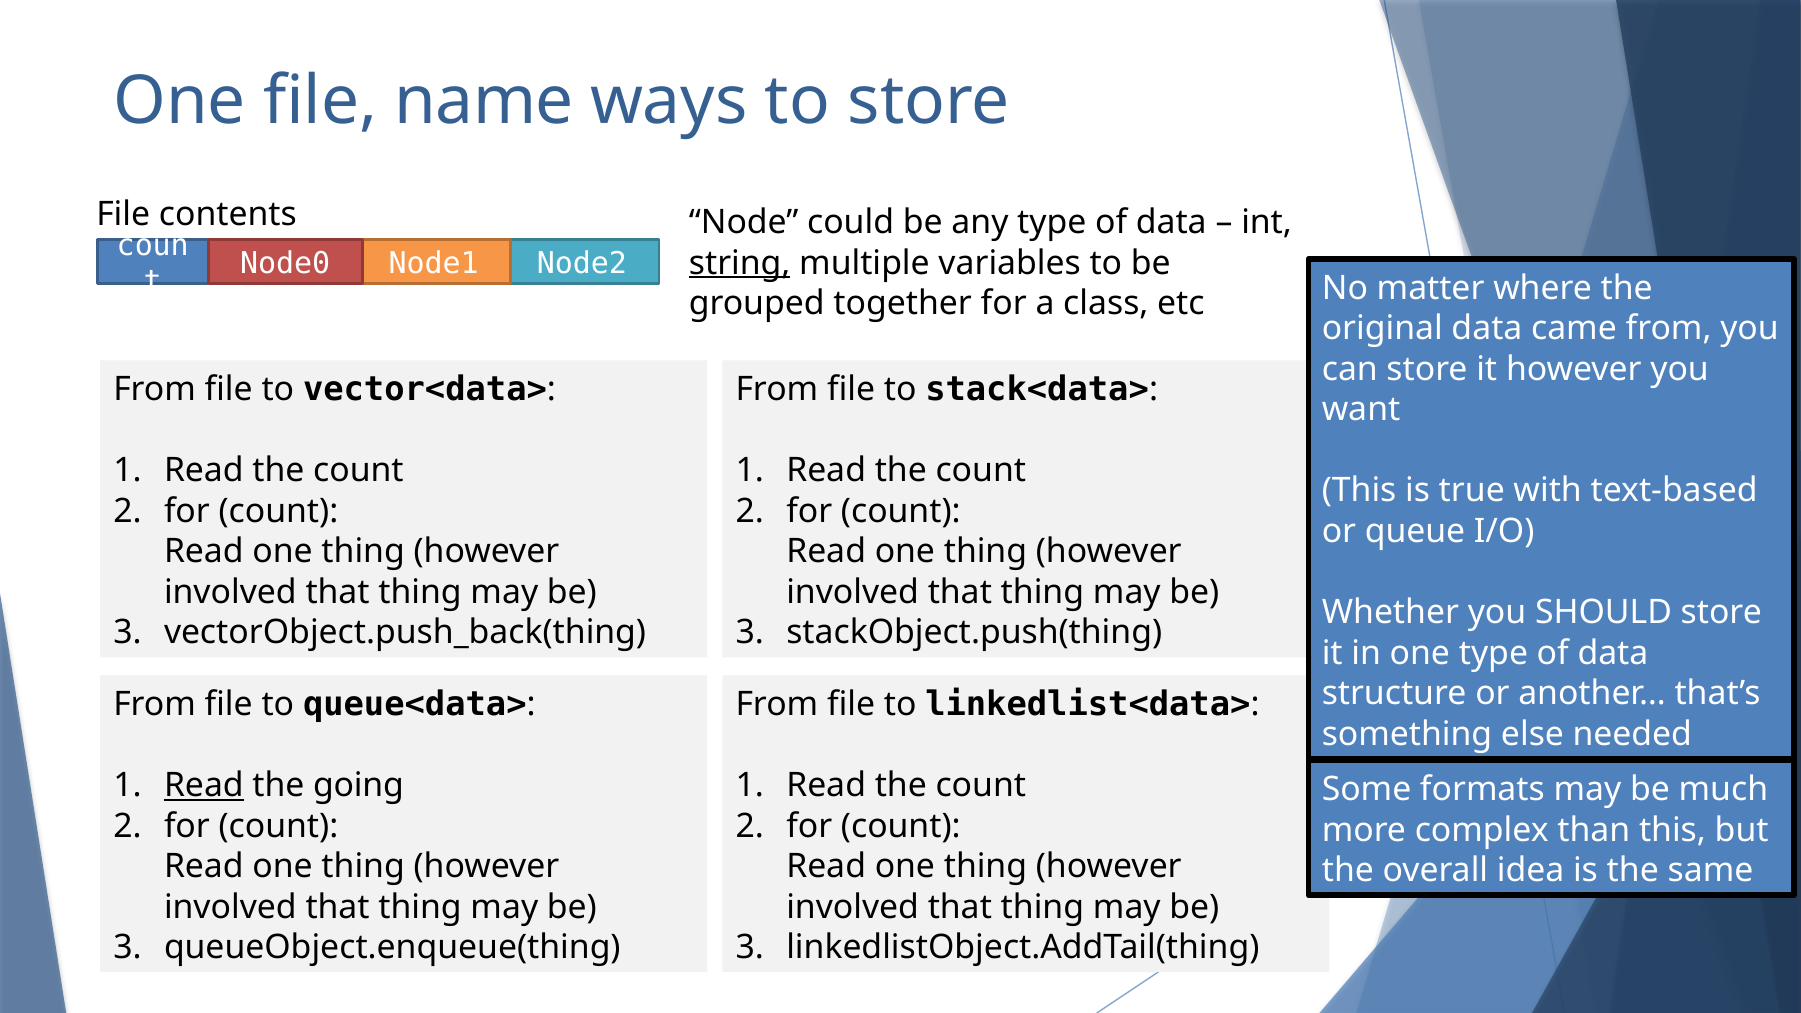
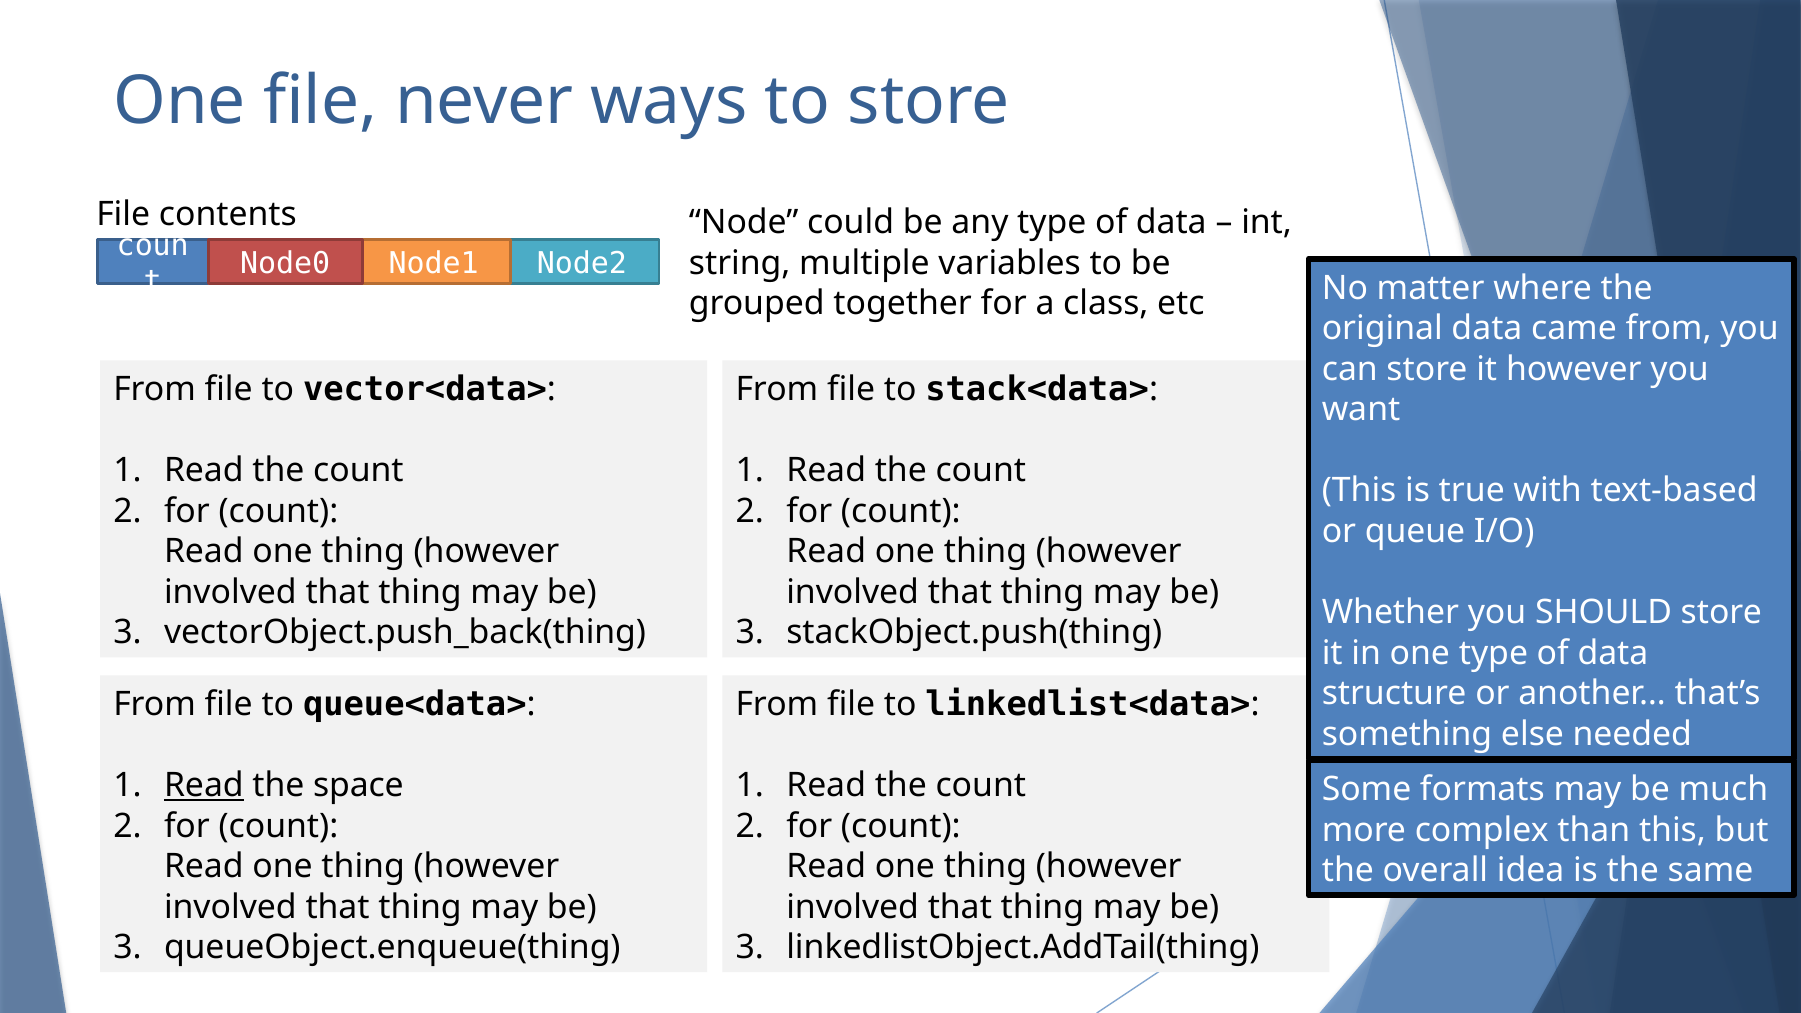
name: name -> never (484, 101)
string underline: present -> none (740, 263)
going: going -> space (358, 786)
